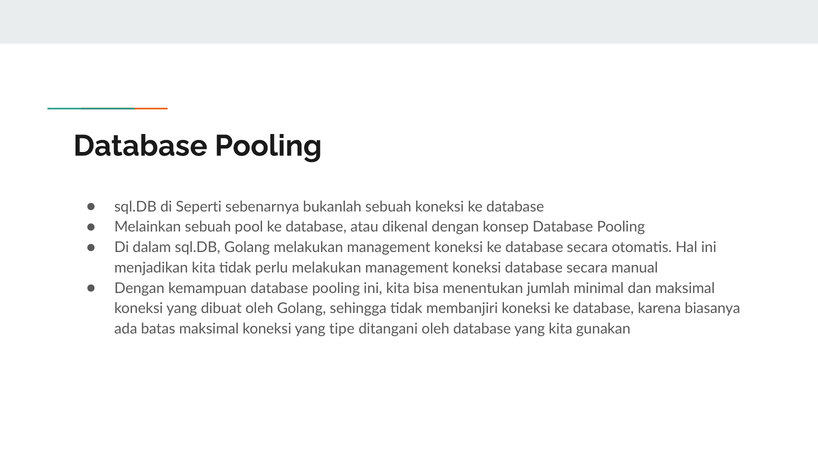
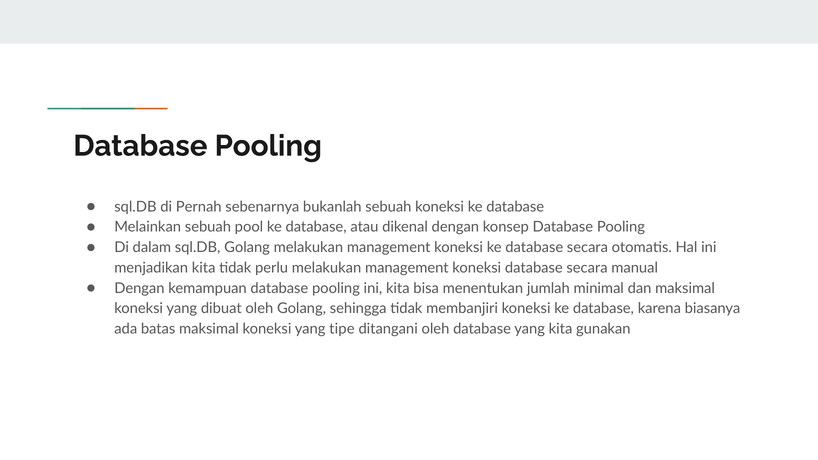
Seperti: Seperti -> Pernah (199, 207)
